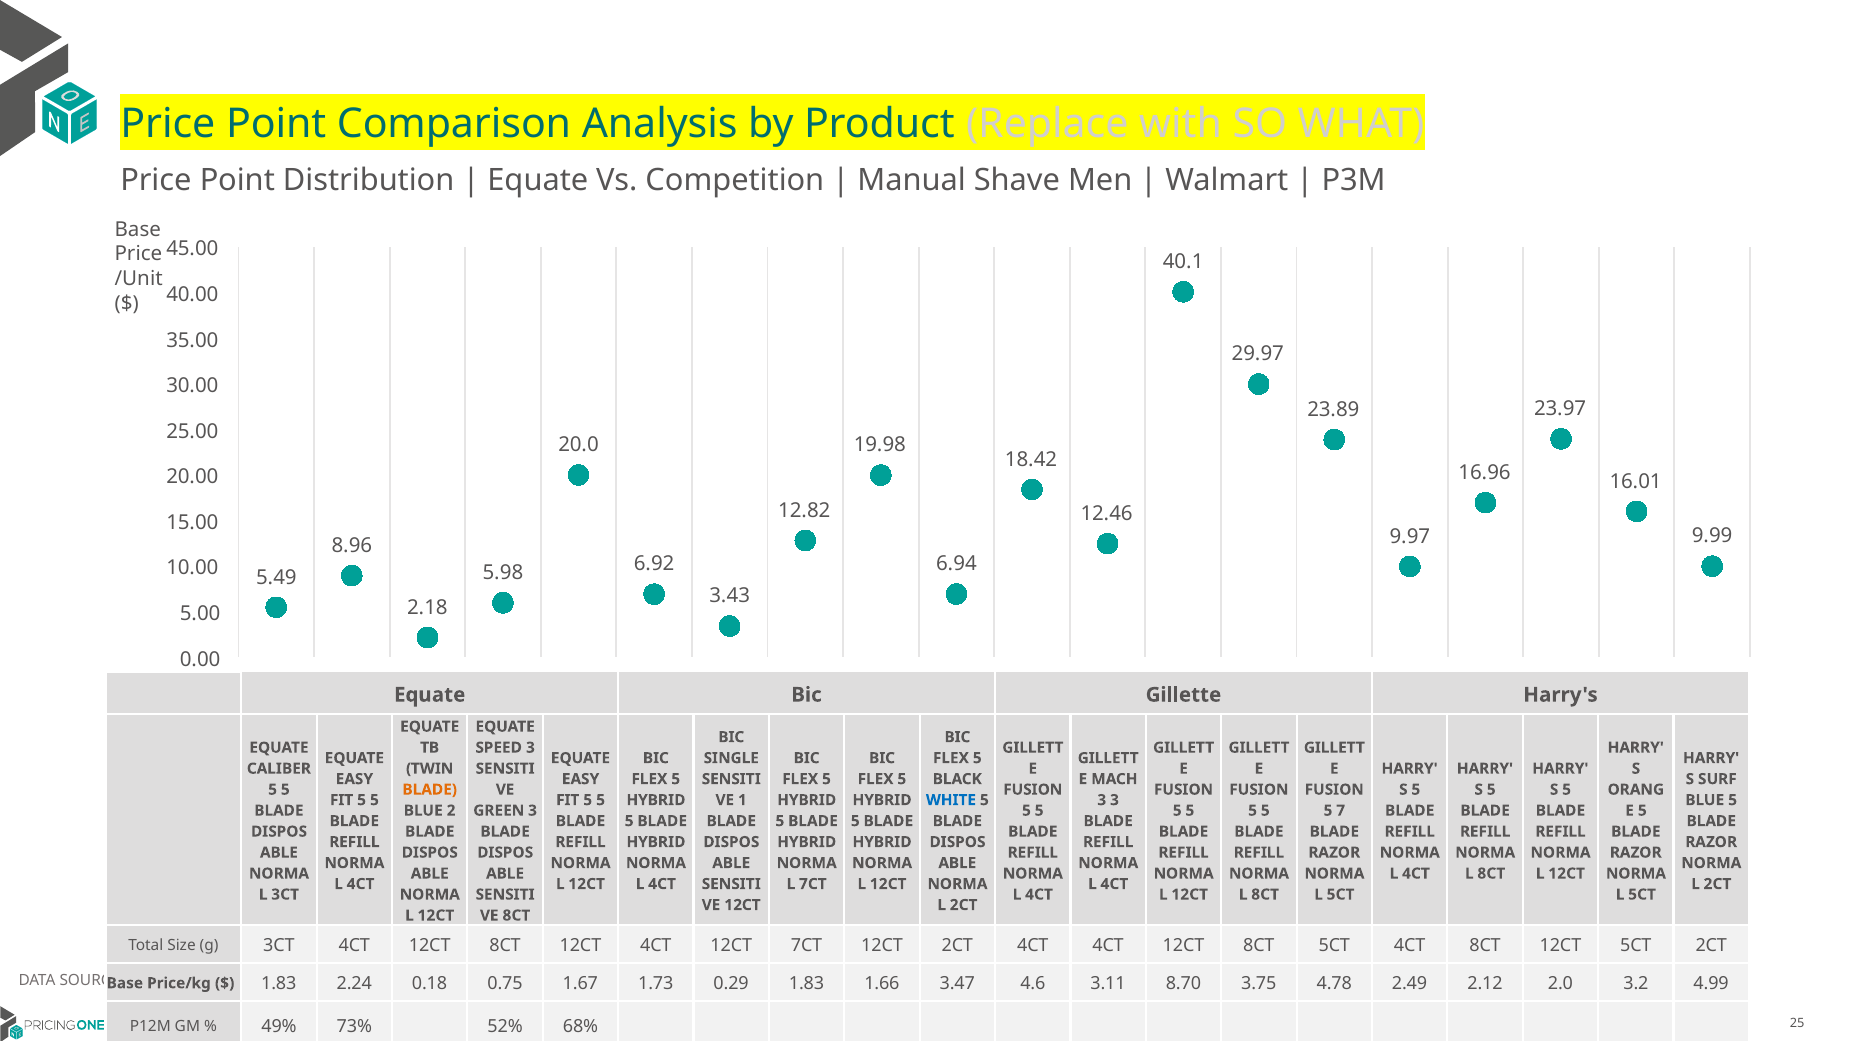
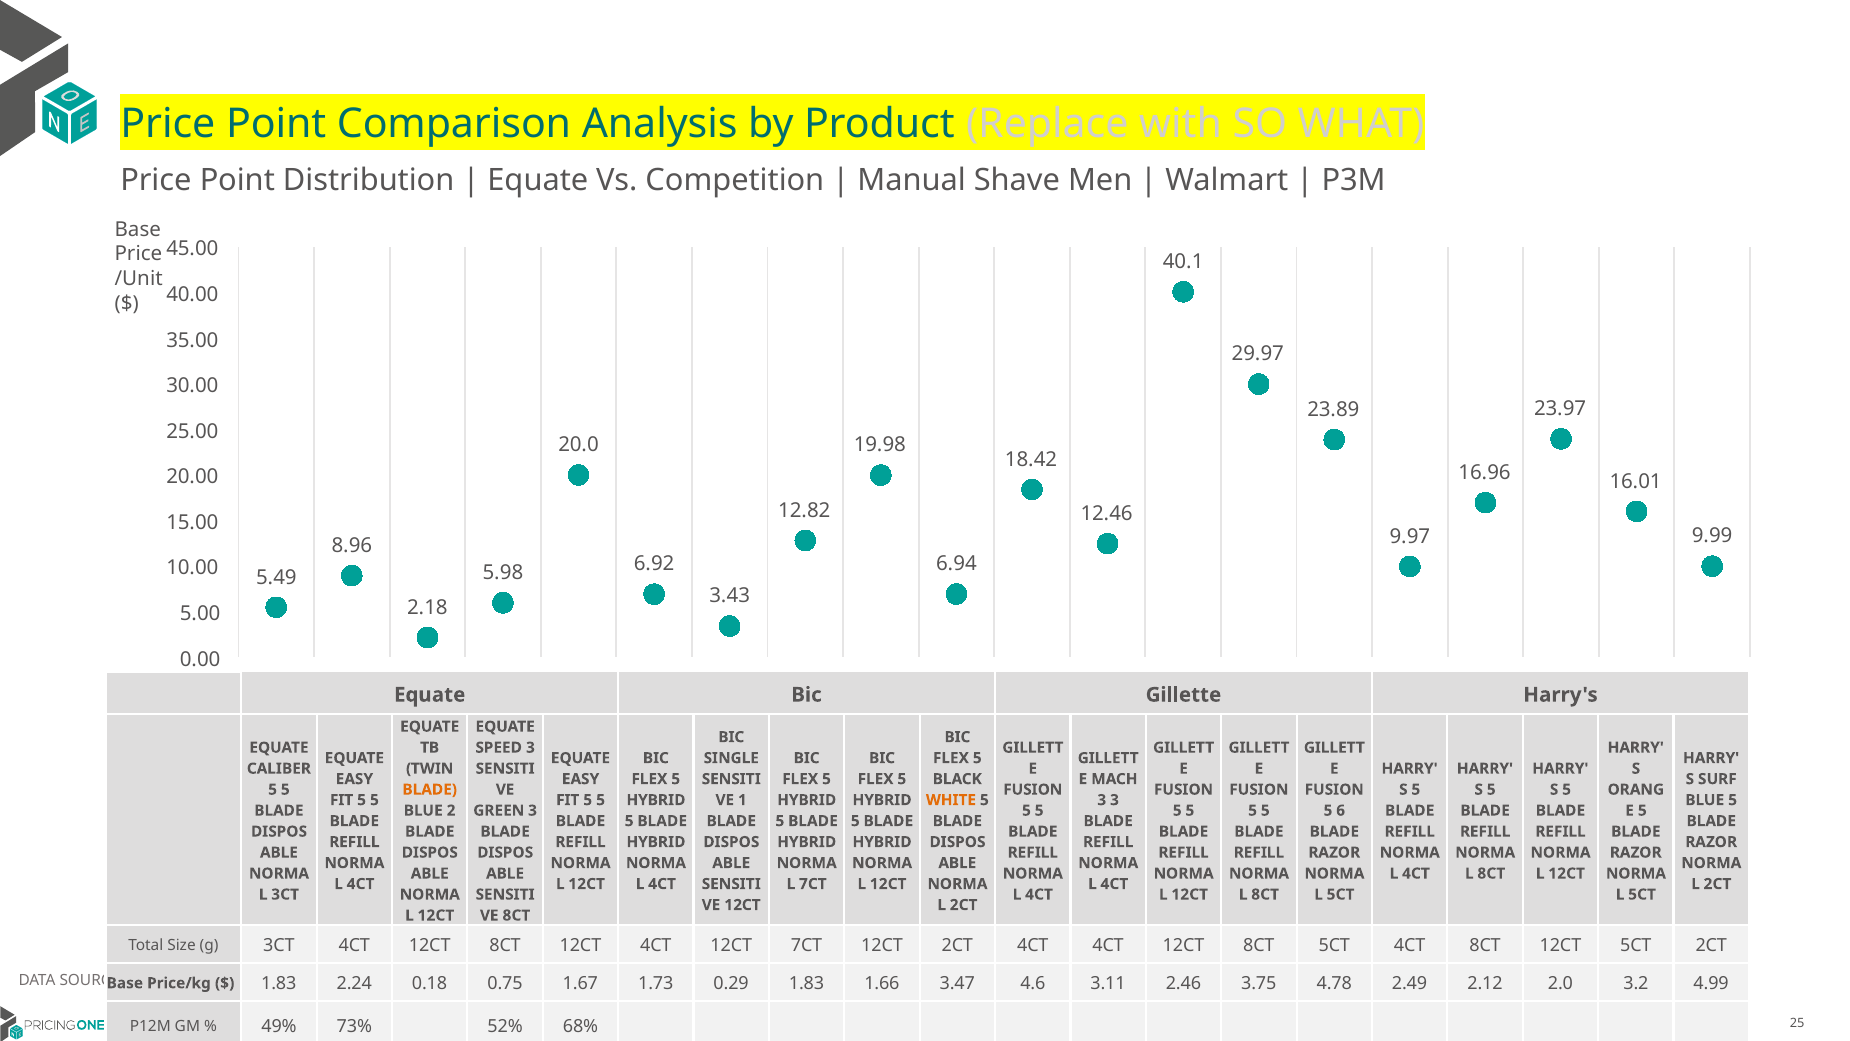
WHITE colour: blue -> orange (951, 800)
7: 7 -> 6 (1341, 810)
8.70: 8.70 -> 2.46 (1183, 983)
